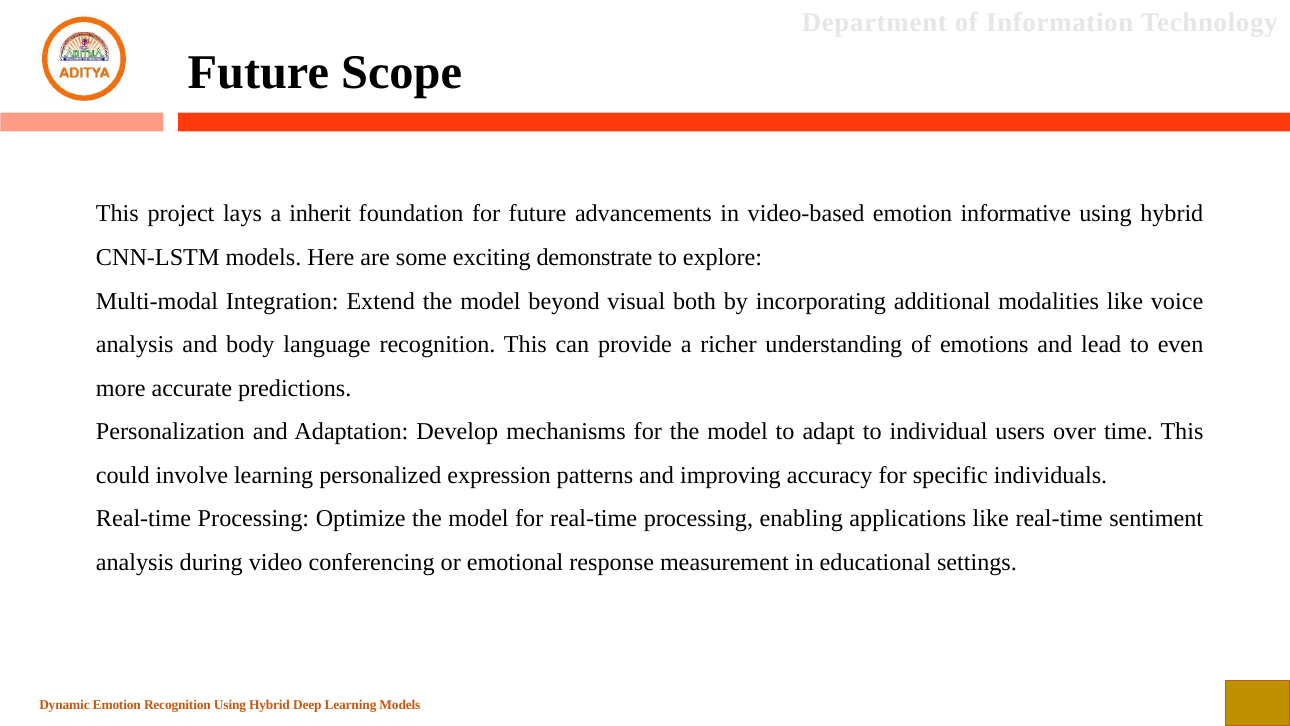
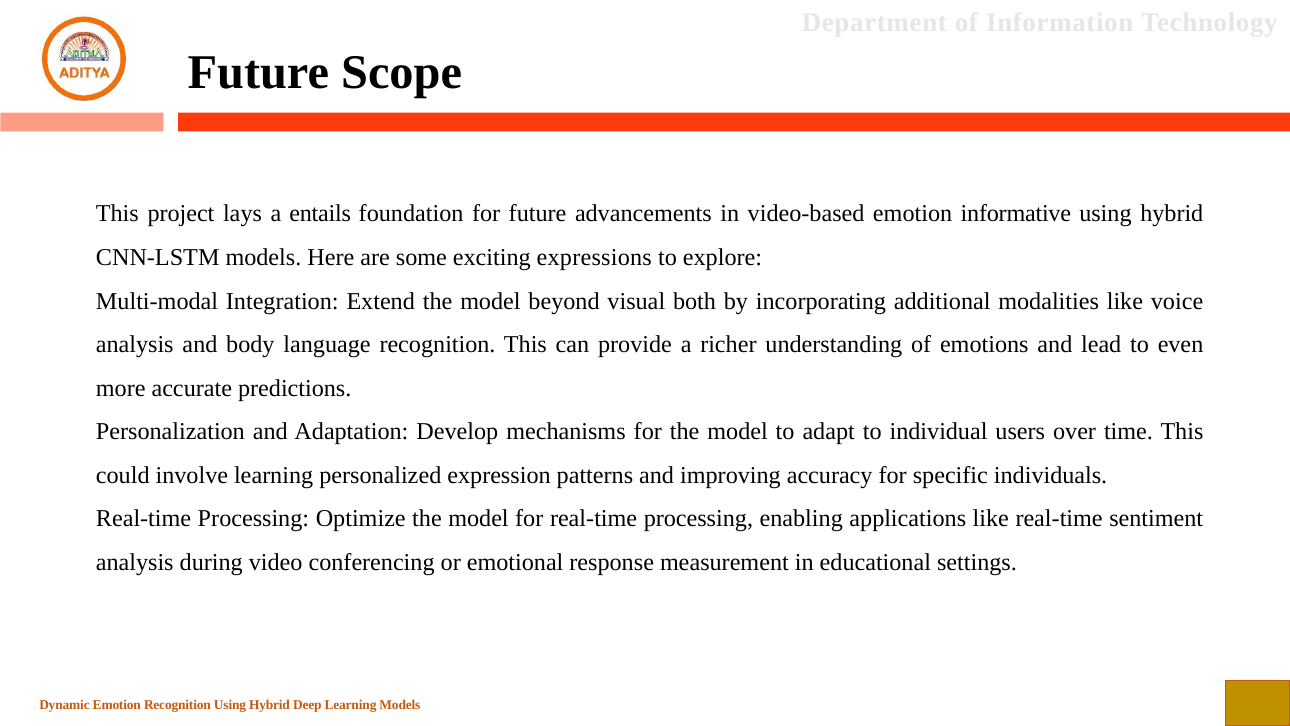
inherit: inherit -> entails (320, 214)
demonstrate: demonstrate -> expressions (594, 257)
